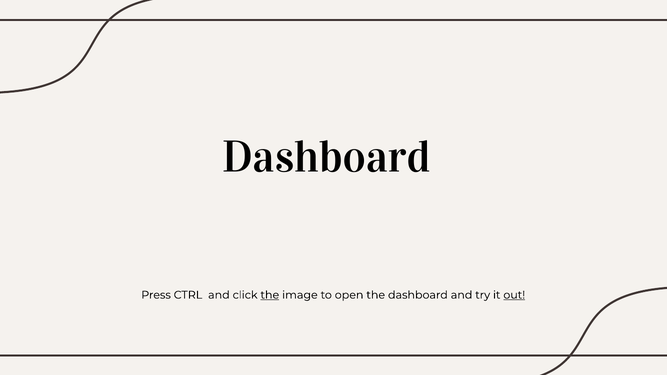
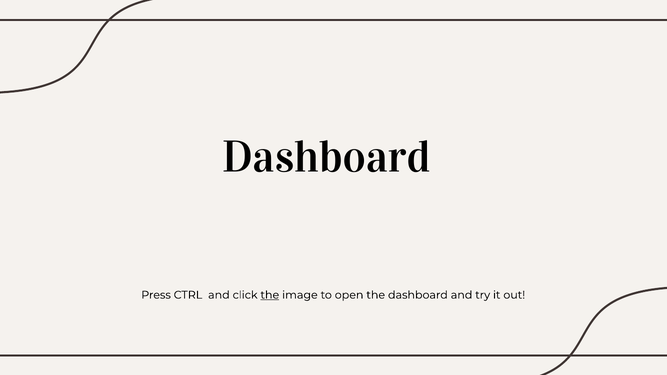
out underline: present -> none (514, 295)
